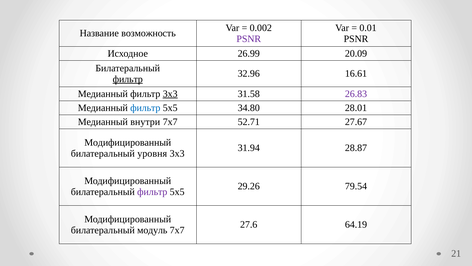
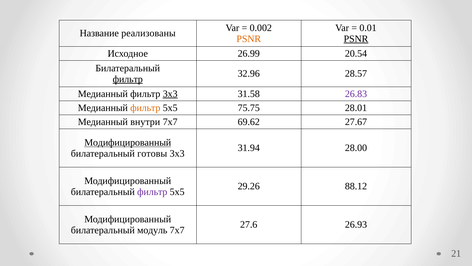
возможность: возможность -> реализованы (148, 33)
PSNR colour: purple -> orange (249, 39)
PSNR underline: none -> present (356, 39)
20.09: 20.09 -> 20.54 (356, 53)
16.61: 16.61 -> 28.57 (356, 73)
фильтр colour: blue -> orange (145, 108)
34.80: 34.80 -> 75.75 (249, 108)
52.71: 52.71 -> 69.62 (249, 122)
Модифицированный underline: none -> present (128, 142)
28.87: 28.87 -> 28.00 (356, 148)
уровня: уровня -> готовы (152, 153)
79.54: 79.54 -> 88.12 (356, 186)
64.19: 64.19 -> 26.93 (356, 224)
